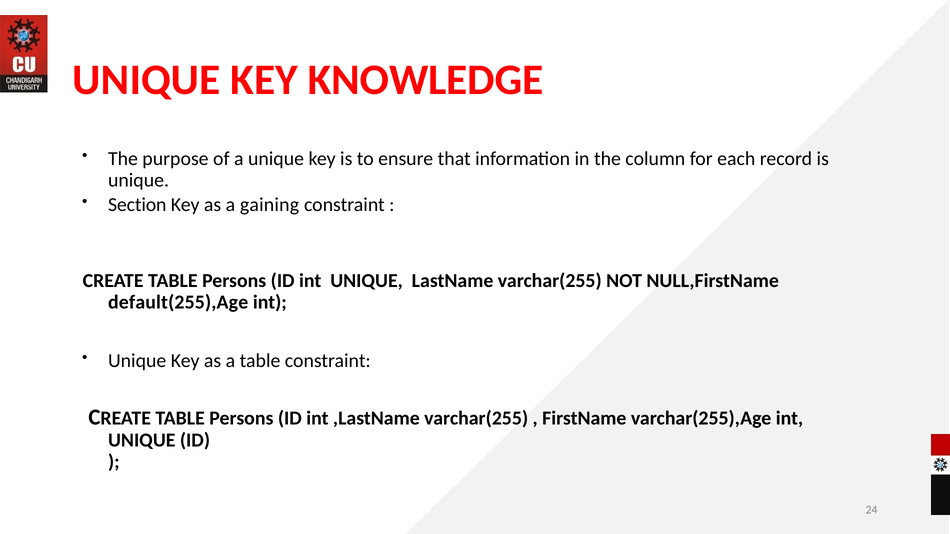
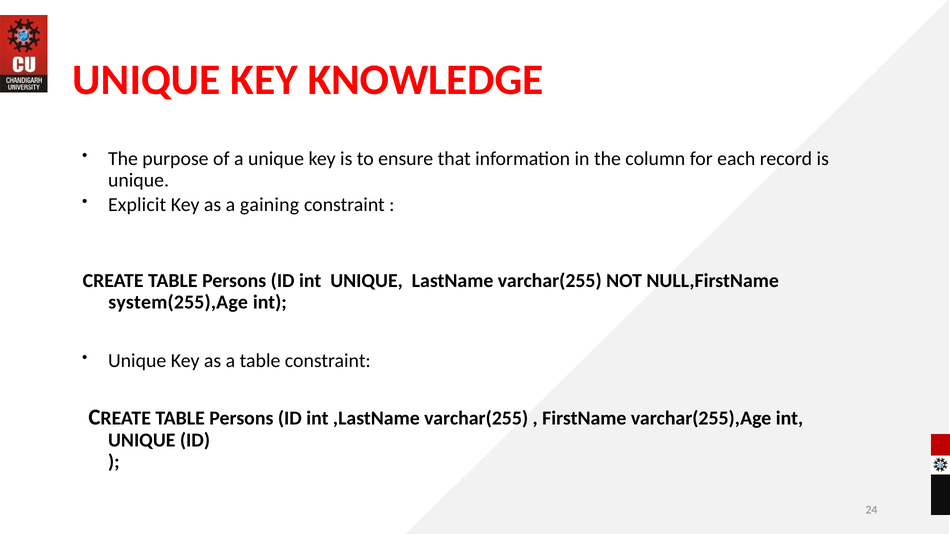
Section: Section -> Explicit (137, 205)
default(255),Age: default(255),Age -> system(255),Age (178, 303)
